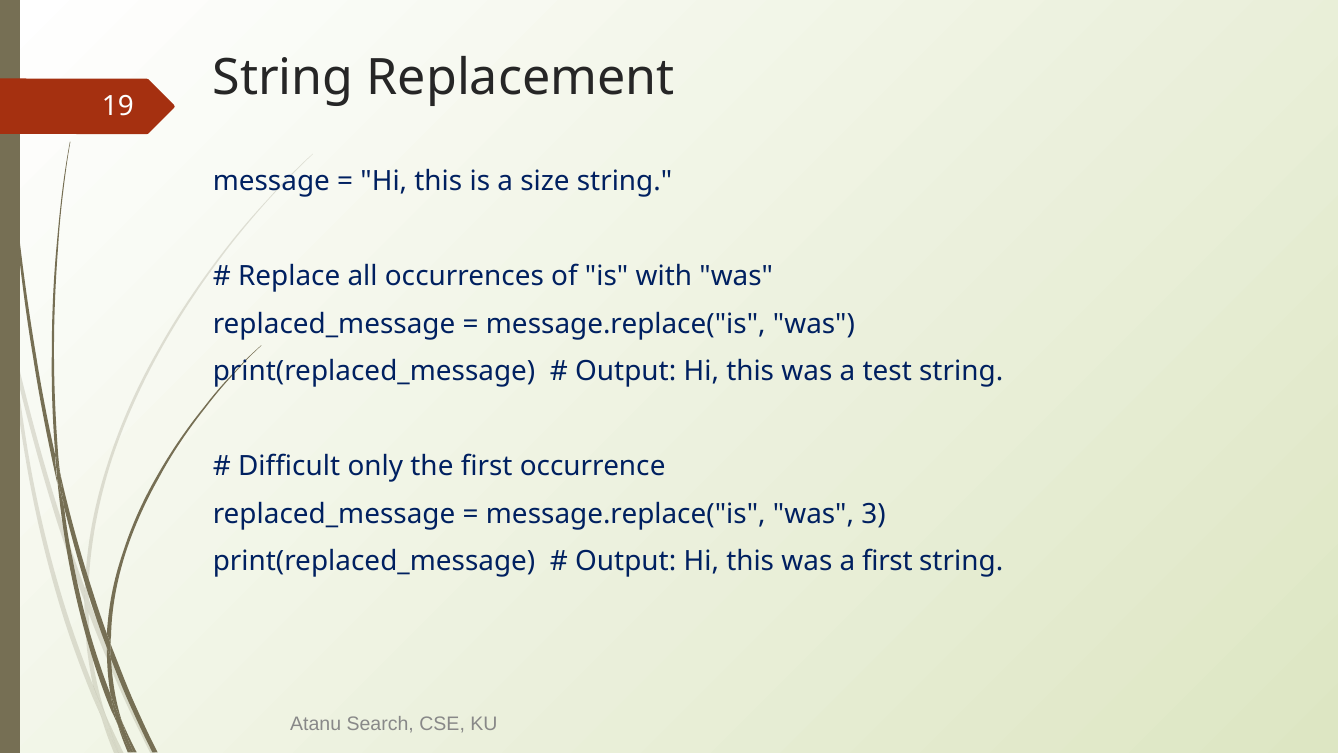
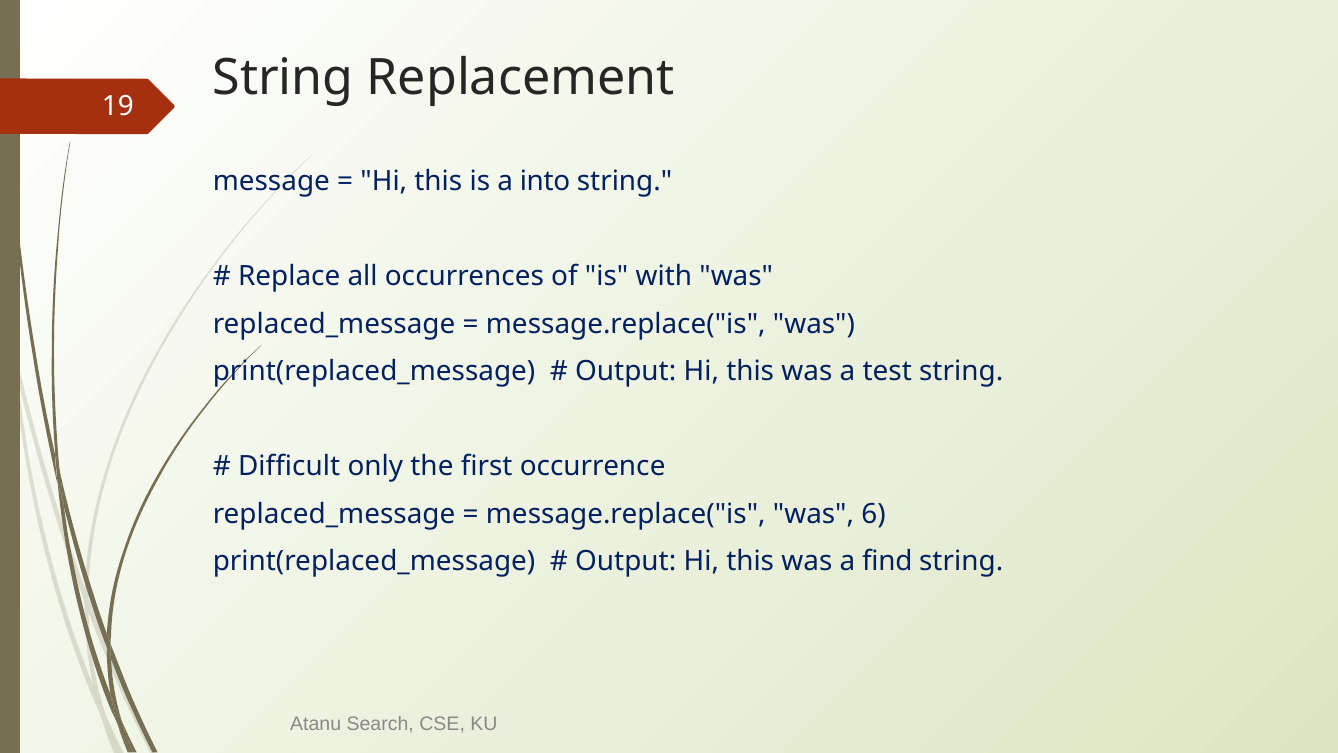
size: size -> into (545, 182)
3: 3 -> 6 (874, 514)
a first: first -> find (887, 561)
